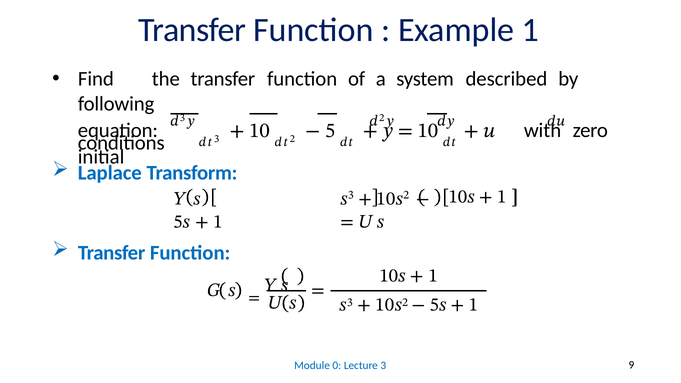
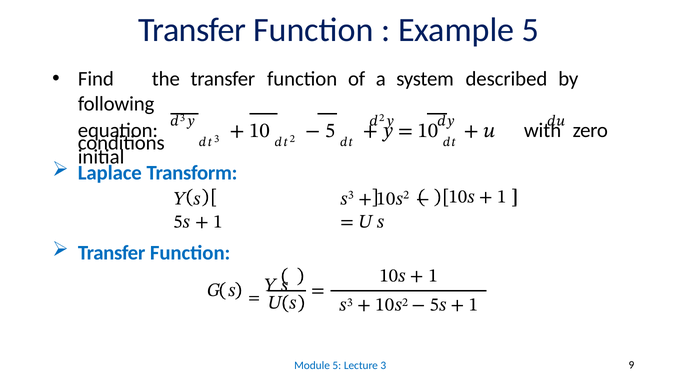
Example 1: 1 -> 5 (530, 30)
Module 0: 0 -> 5 (337, 365)
